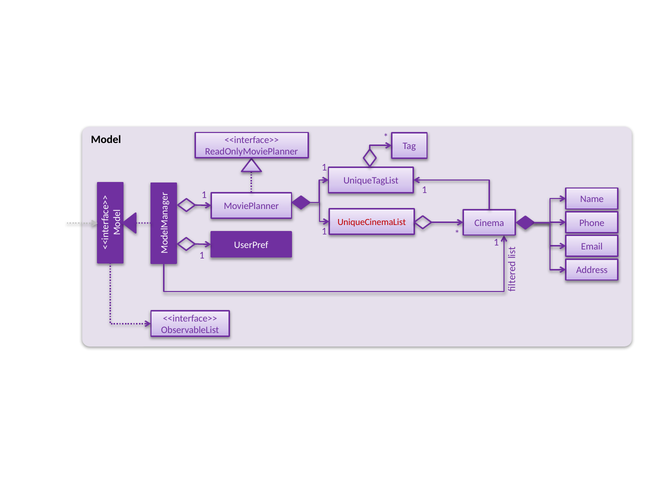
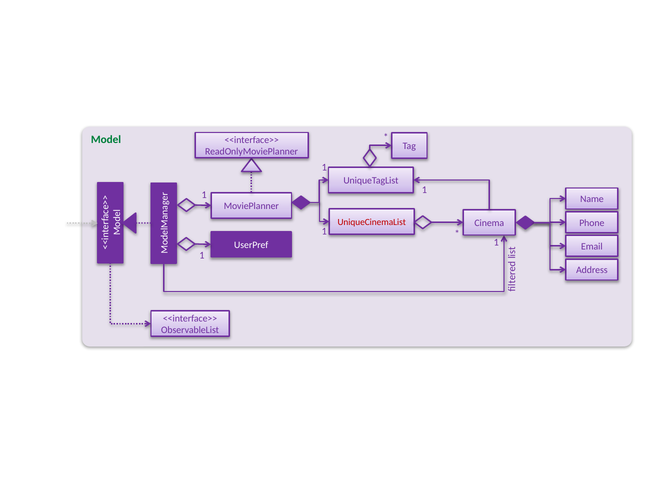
Model colour: black -> green (106, 140)
